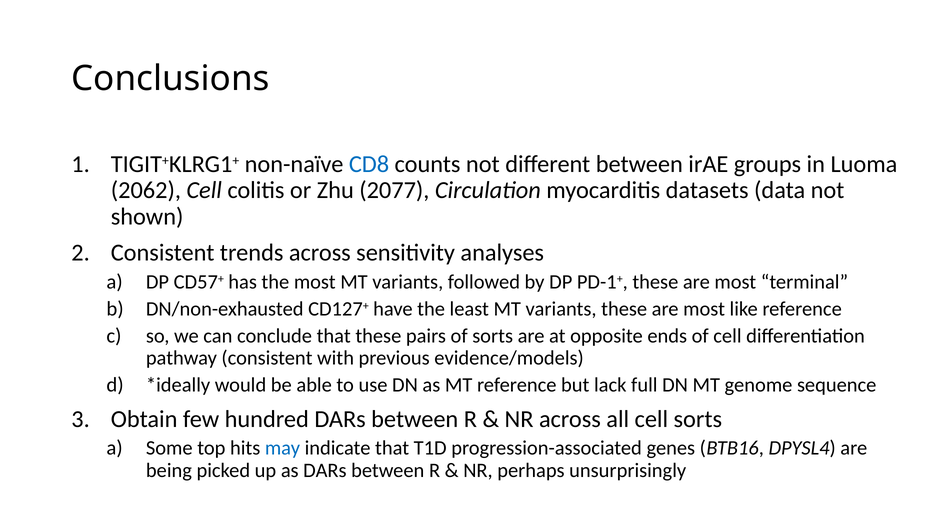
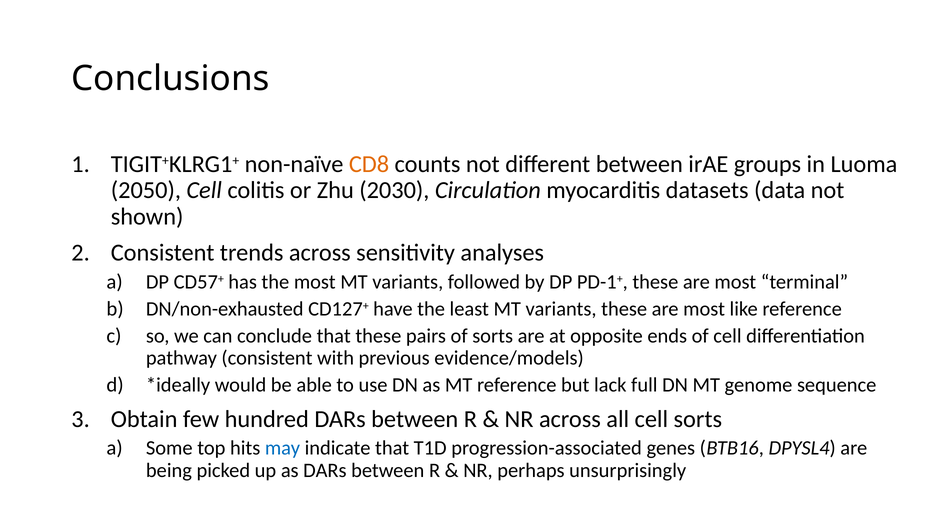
CD8 colour: blue -> orange (369, 164)
2062: 2062 -> 2050 (146, 190)
2077: 2077 -> 2030 (394, 190)
